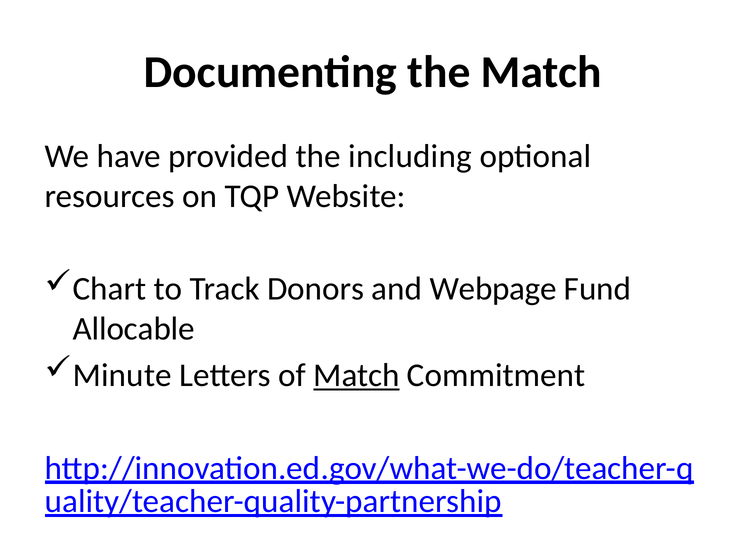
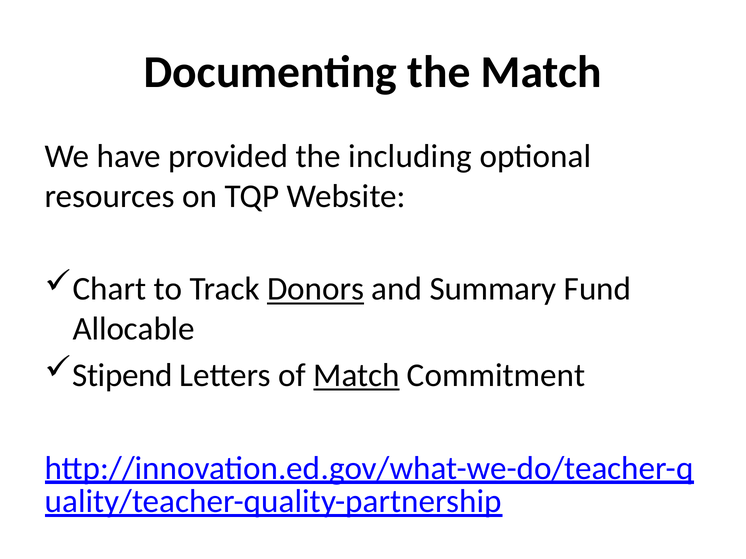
Donors underline: none -> present (316, 289)
Webpage: Webpage -> Summary (493, 289)
Minute: Minute -> Stipend (122, 376)
